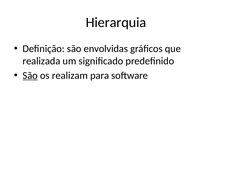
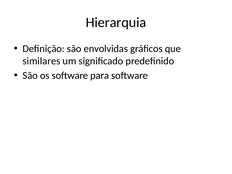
realizada: realizada -> similares (41, 61)
São underline: present -> none (30, 75)
os realizam: realizam -> software (70, 75)
